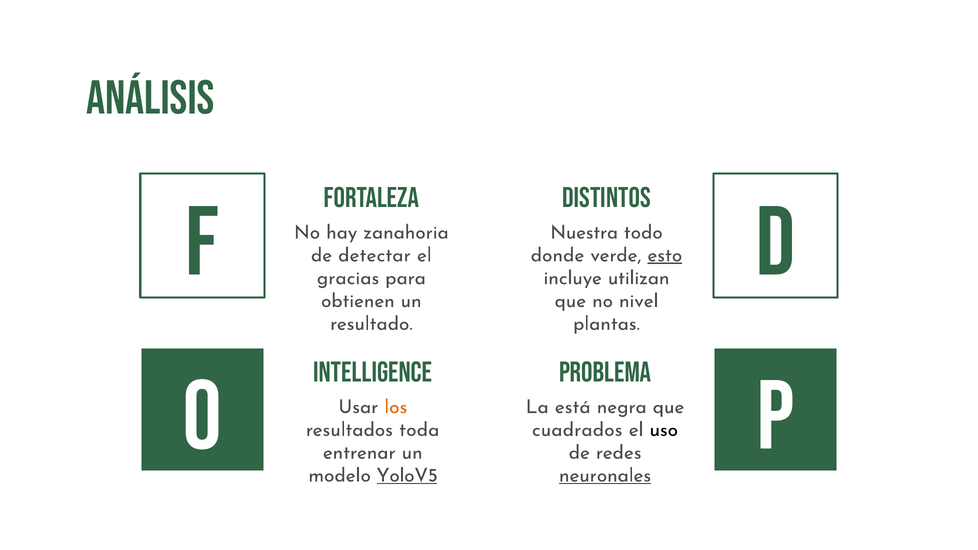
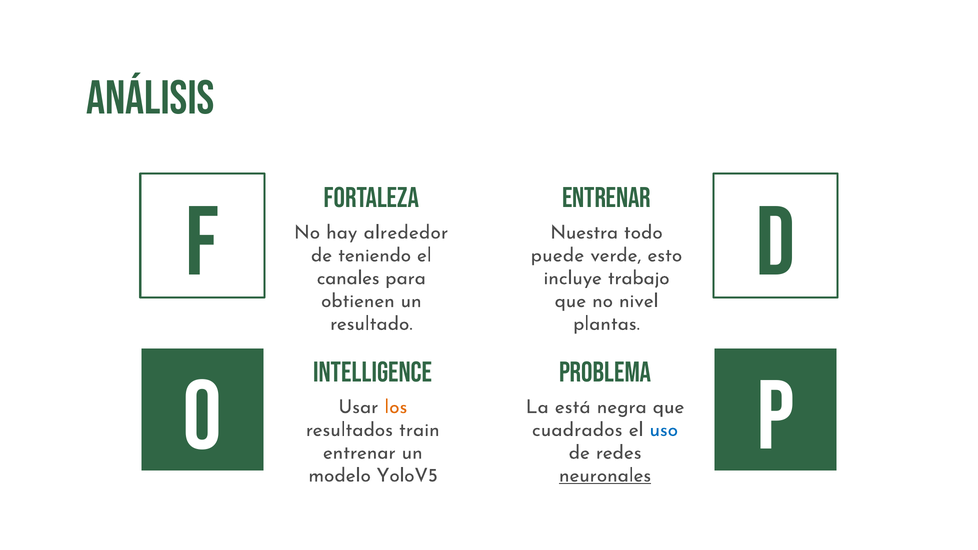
Distintos: Distintos -> Entrenar (607, 198)
zanahoria: zanahoria -> alrededor (406, 232)
detectar: detectar -> teniendo (375, 255)
donde: donde -> puede (557, 255)
esto underline: present -> none (665, 255)
gracias: gracias -> canales (348, 278)
utilizan: utilizan -> trabajo (639, 278)
toda: toda -> train (419, 430)
uso colour: black -> blue (664, 430)
YoloV5 underline: present -> none (407, 475)
